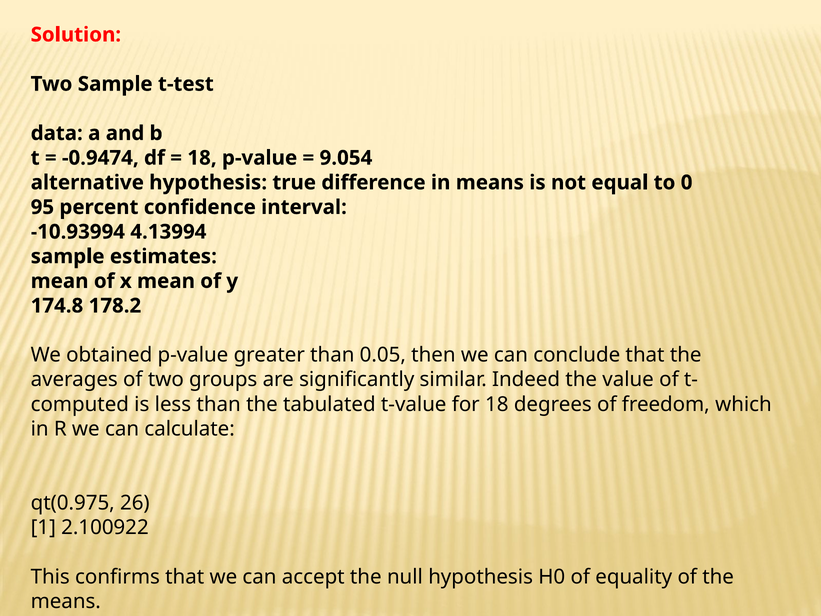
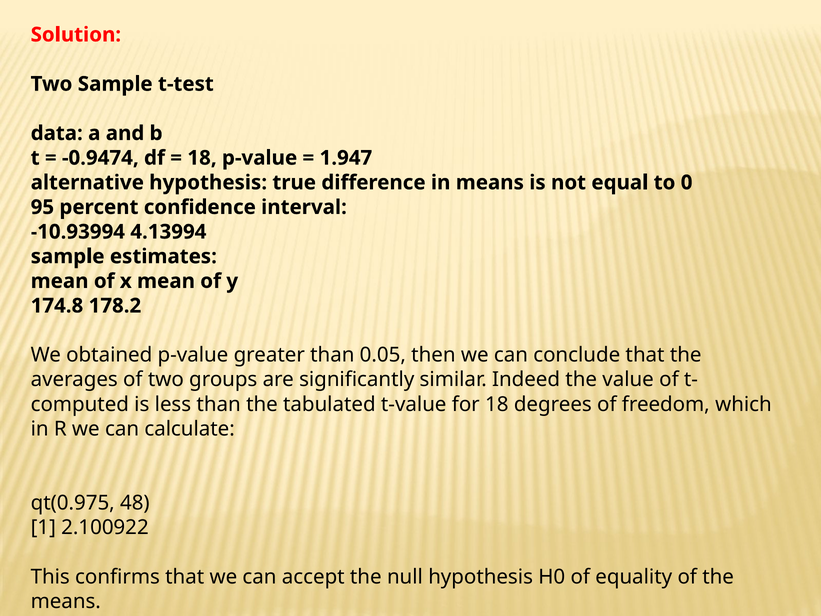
9.054: 9.054 -> 1.947 (346, 158)
26: 26 -> 48 (135, 503)
